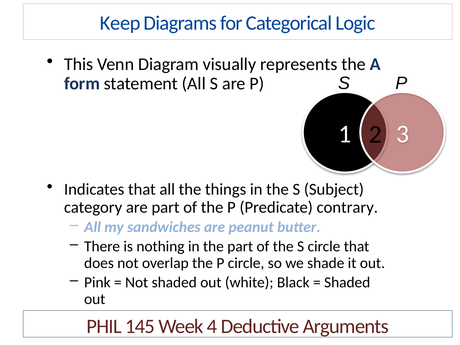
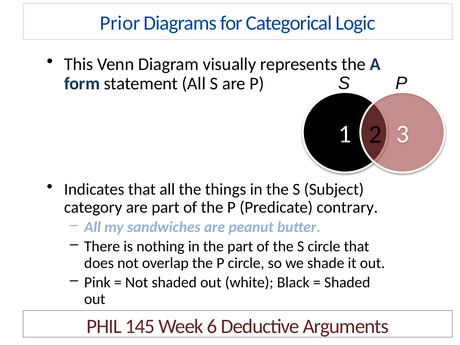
Keep: Keep -> Prior (120, 23)
4: 4 -> 6 (212, 326)
